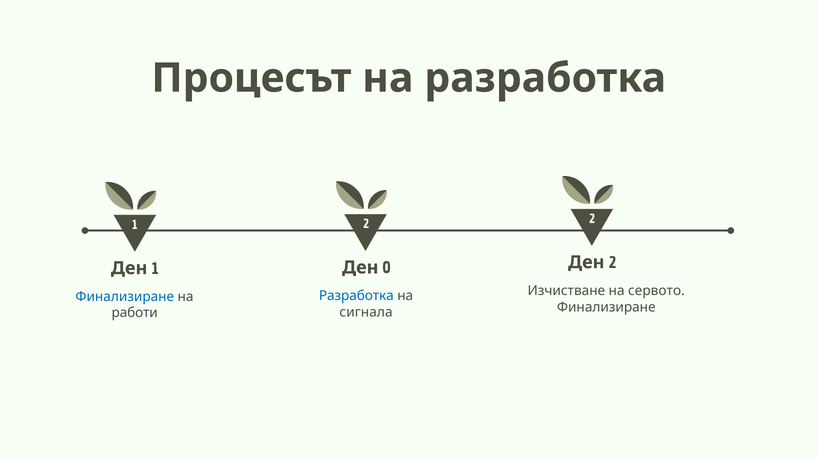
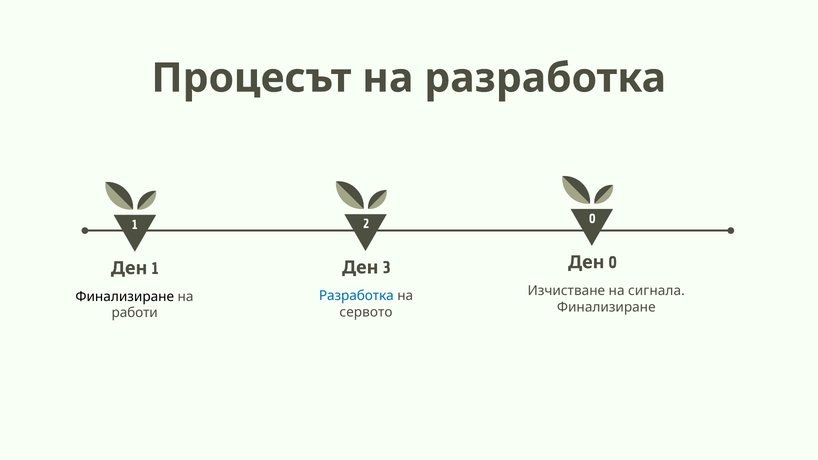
2 2: 2 -> 0 (592, 219)
0: 0 -> 3 (387, 268)
Ден 2: 2 -> 0 (613, 263)
сервото: сервото -> сигнала (656, 291)
Финализиране colour: blue -> black (125, 297)
сигнала: сигнала -> сервото (366, 312)
